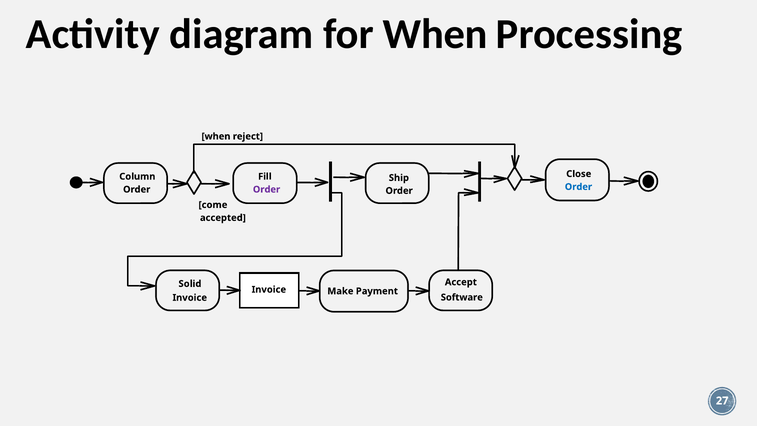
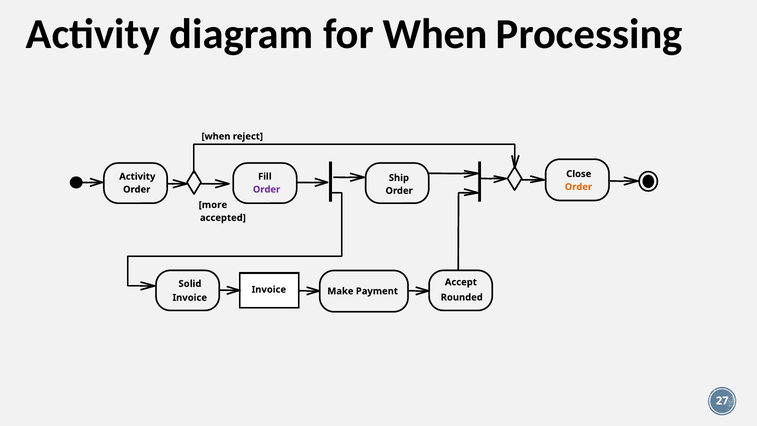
Column: Column -> Activity (137, 176)
Order colour: blue -> orange (578, 187)
come: come -> more (213, 205)
Software: Software -> Rounded (462, 297)
